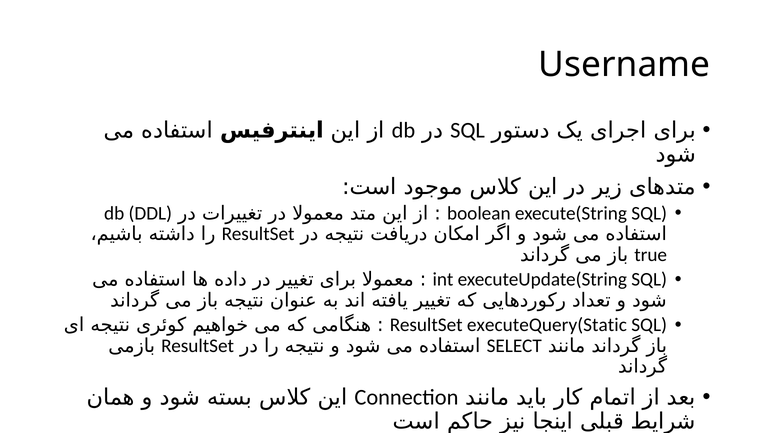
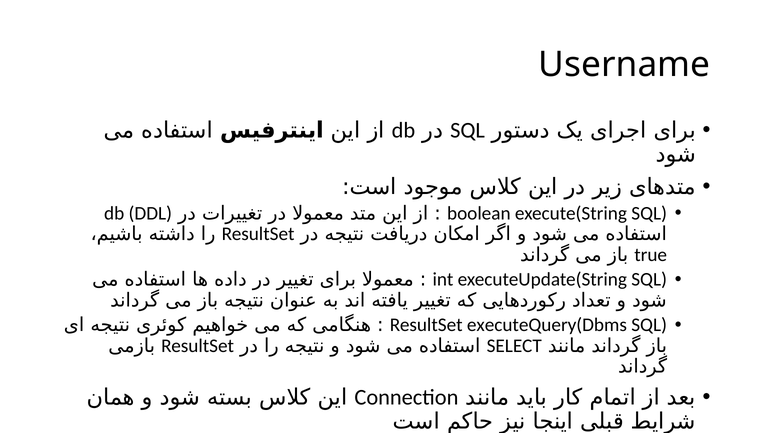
executeQuery(Static: executeQuery(Static -> executeQuery(Dbms (547, 325)
